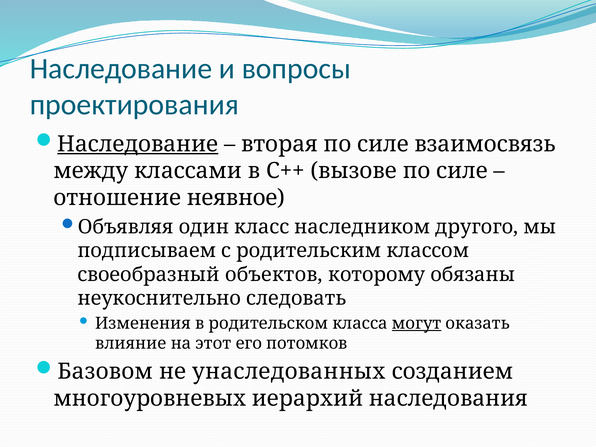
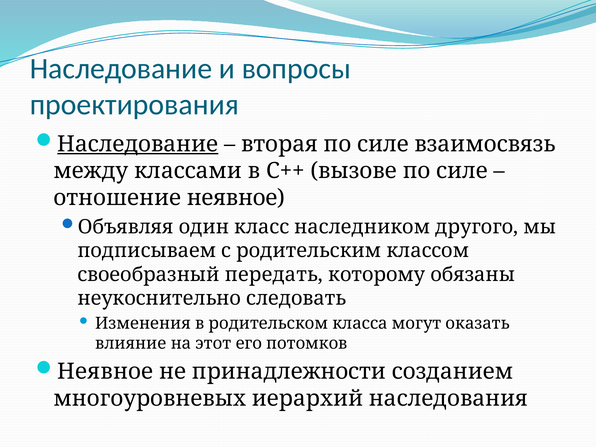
объектов: объектов -> передать (274, 275)
могут underline: present -> none (417, 323)
Базовом: Базовом -> Неявное (105, 372)
унаследованных: унаследованных -> принадлежности (289, 372)
